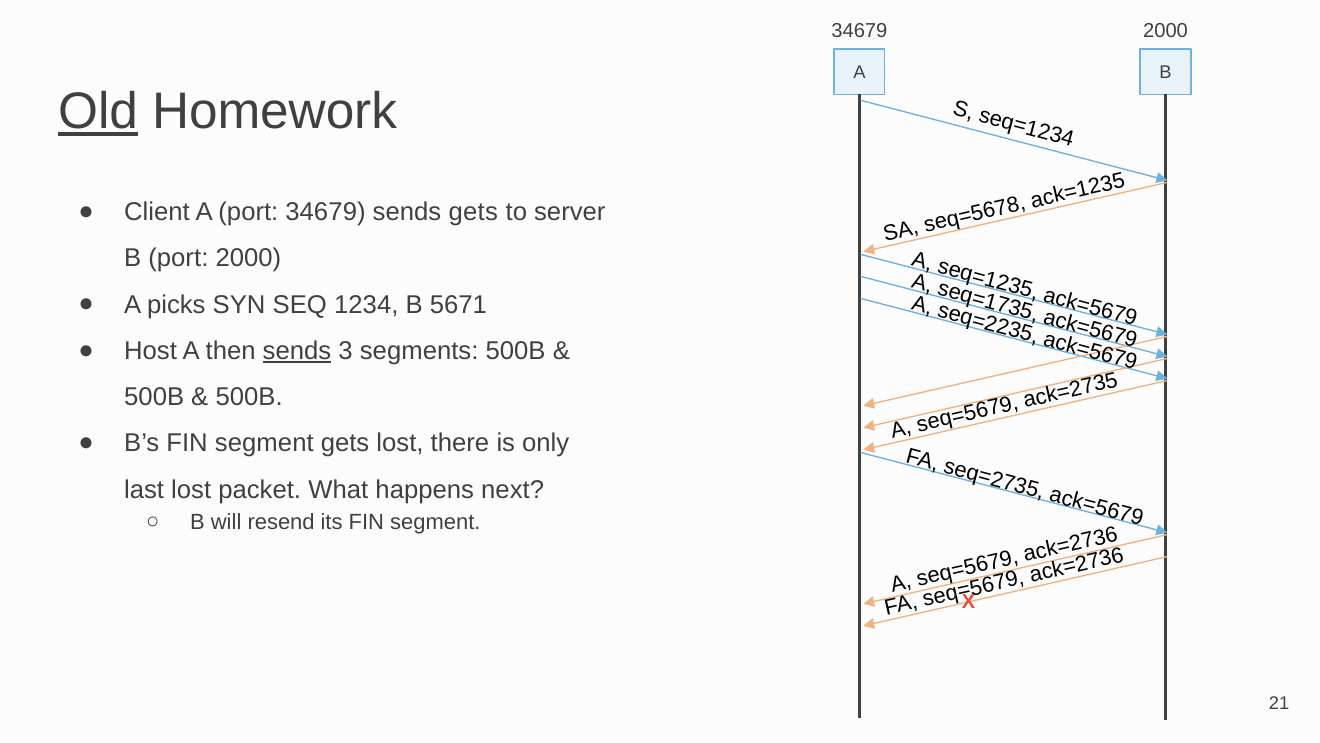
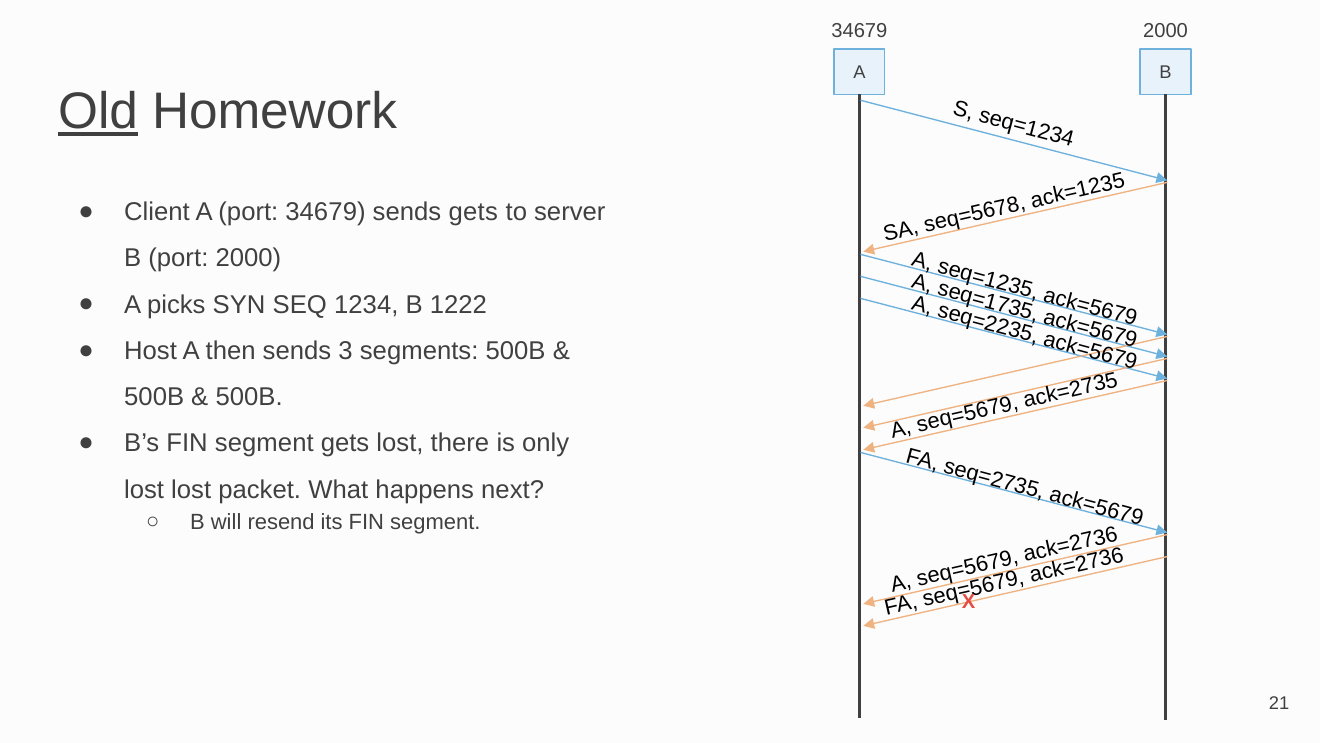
5671: 5671 -> 1222 (458, 305)
sends underline: present -> none (297, 351)
last: last -> lost (144, 489)
